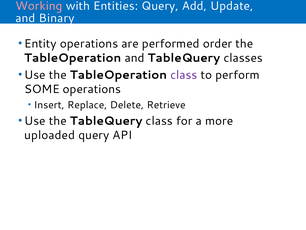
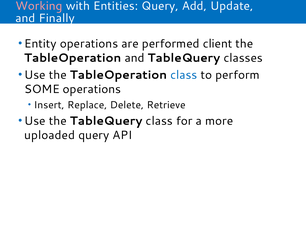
Binary: Binary -> Finally (57, 18)
order: order -> client (218, 44)
class colour: purple -> blue (184, 75)
